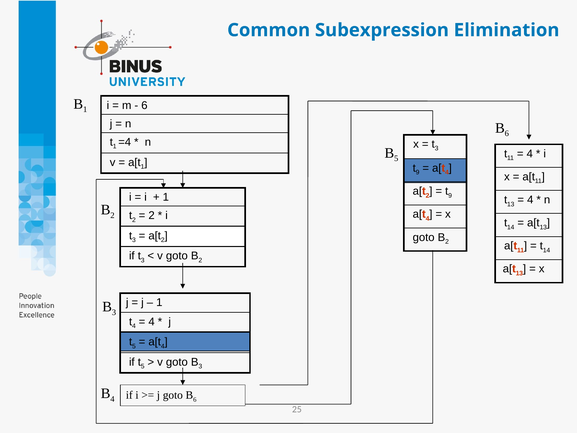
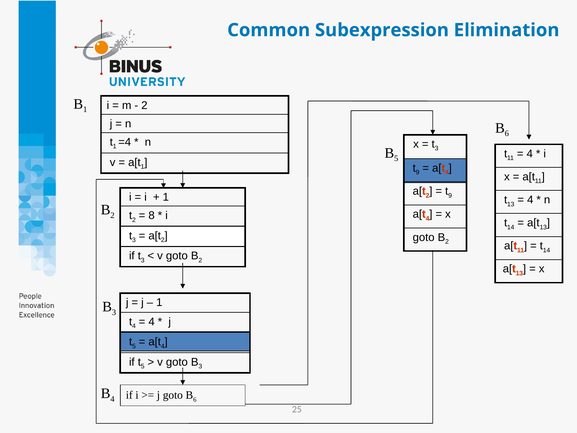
6: 6 -> 2 (144, 105)
2: 2 -> 8 (152, 215)
